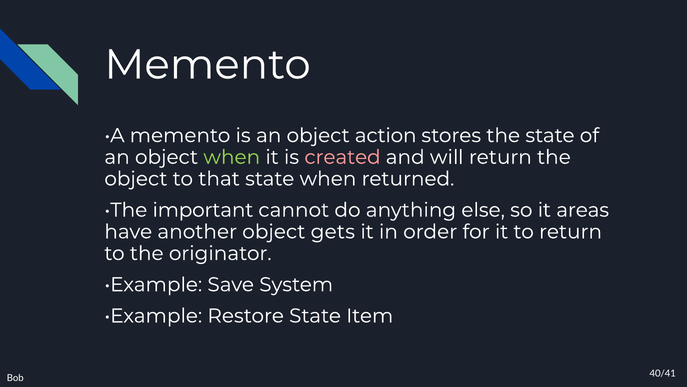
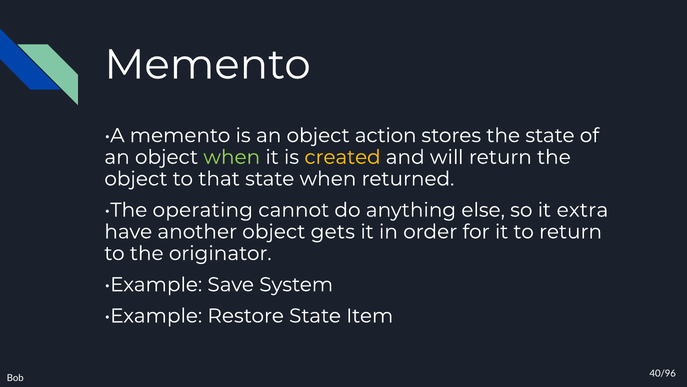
created colour: pink -> yellow (343, 157)
important: important -> operating (203, 210)
areas: areas -> extra (582, 210)
40/41: 40/41 -> 40/96 (663, 373)
